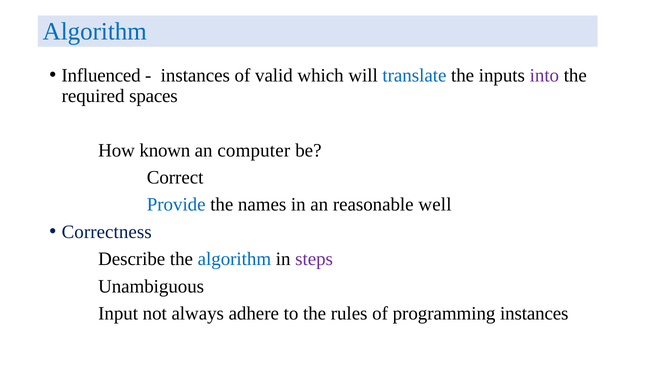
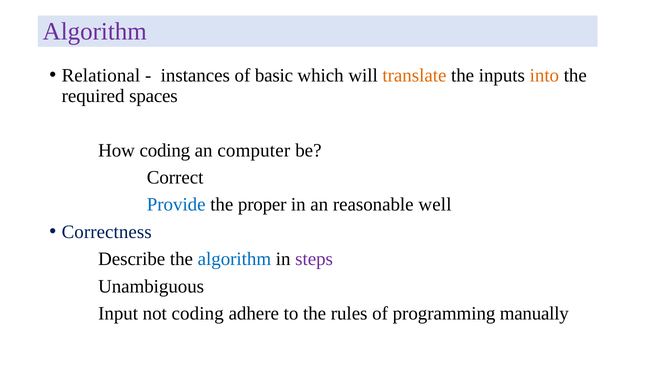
Algorithm colour: blue -> purple (95, 31)
Influenced: Influenced -> Relational (101, 75)
valid: valid -> basic (274, 75)
translate colour: blue -> orange (414, 75)
into colour: purple -> orange (544, 75)
How known: known -> coding (165, 150)
names: names -> proper (262, 205)
not always: always -> coding (198, 314)
programming instances: instances -> manually (534, 314)
